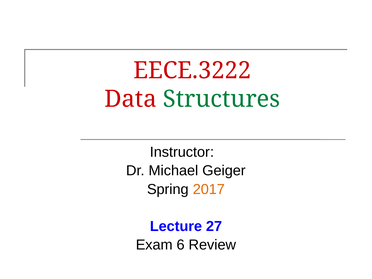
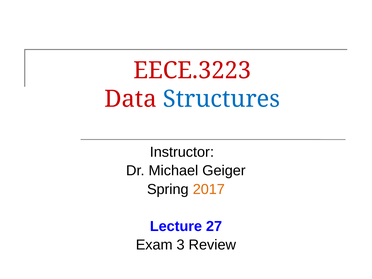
EECE.3222: EECE.3222 -> EECE.3223 (192, 70)
Structures colour: green -> blue (221, 99)
6: 6 -> 3 (181, 245)
